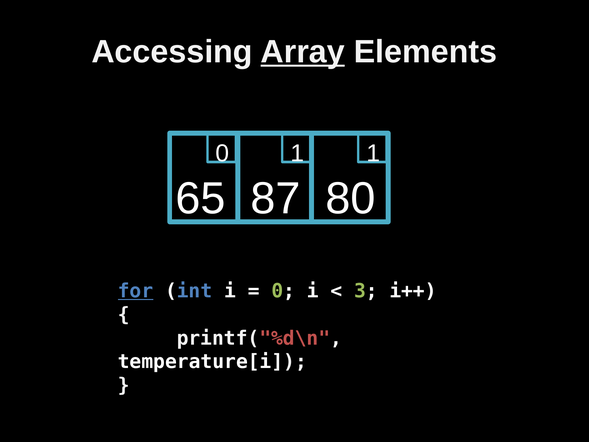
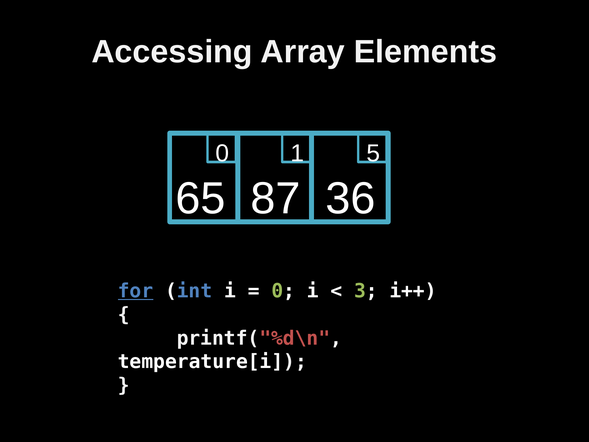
Array underline: present -> none (303, 52)
0 1: 1 -> 5 (373, 153)
80: 80 -> 36 (350, 198)
